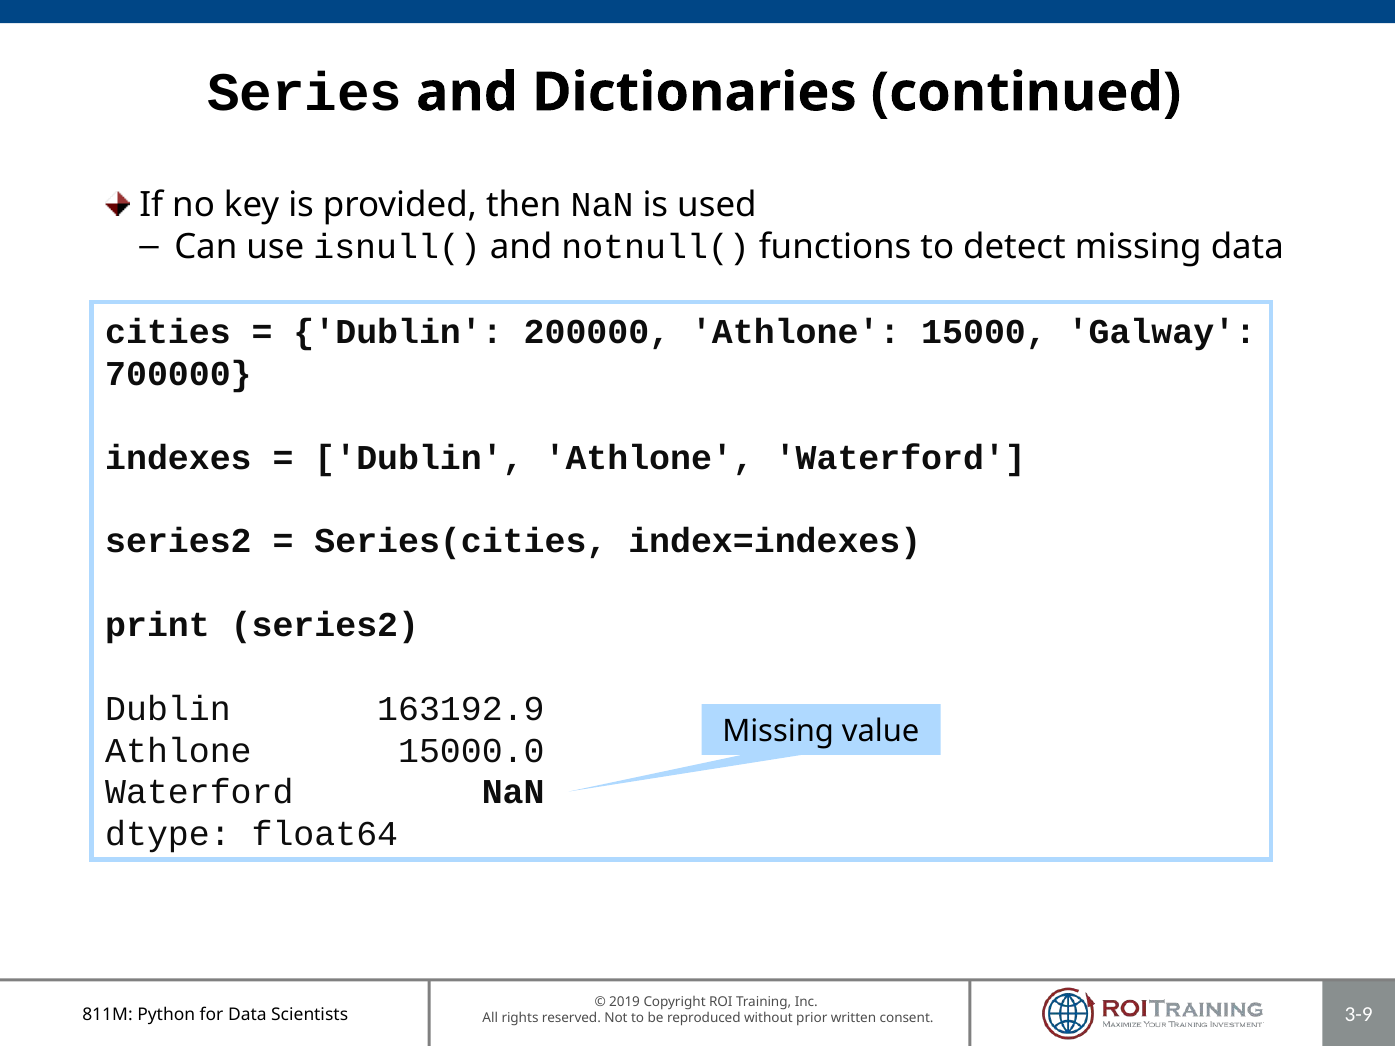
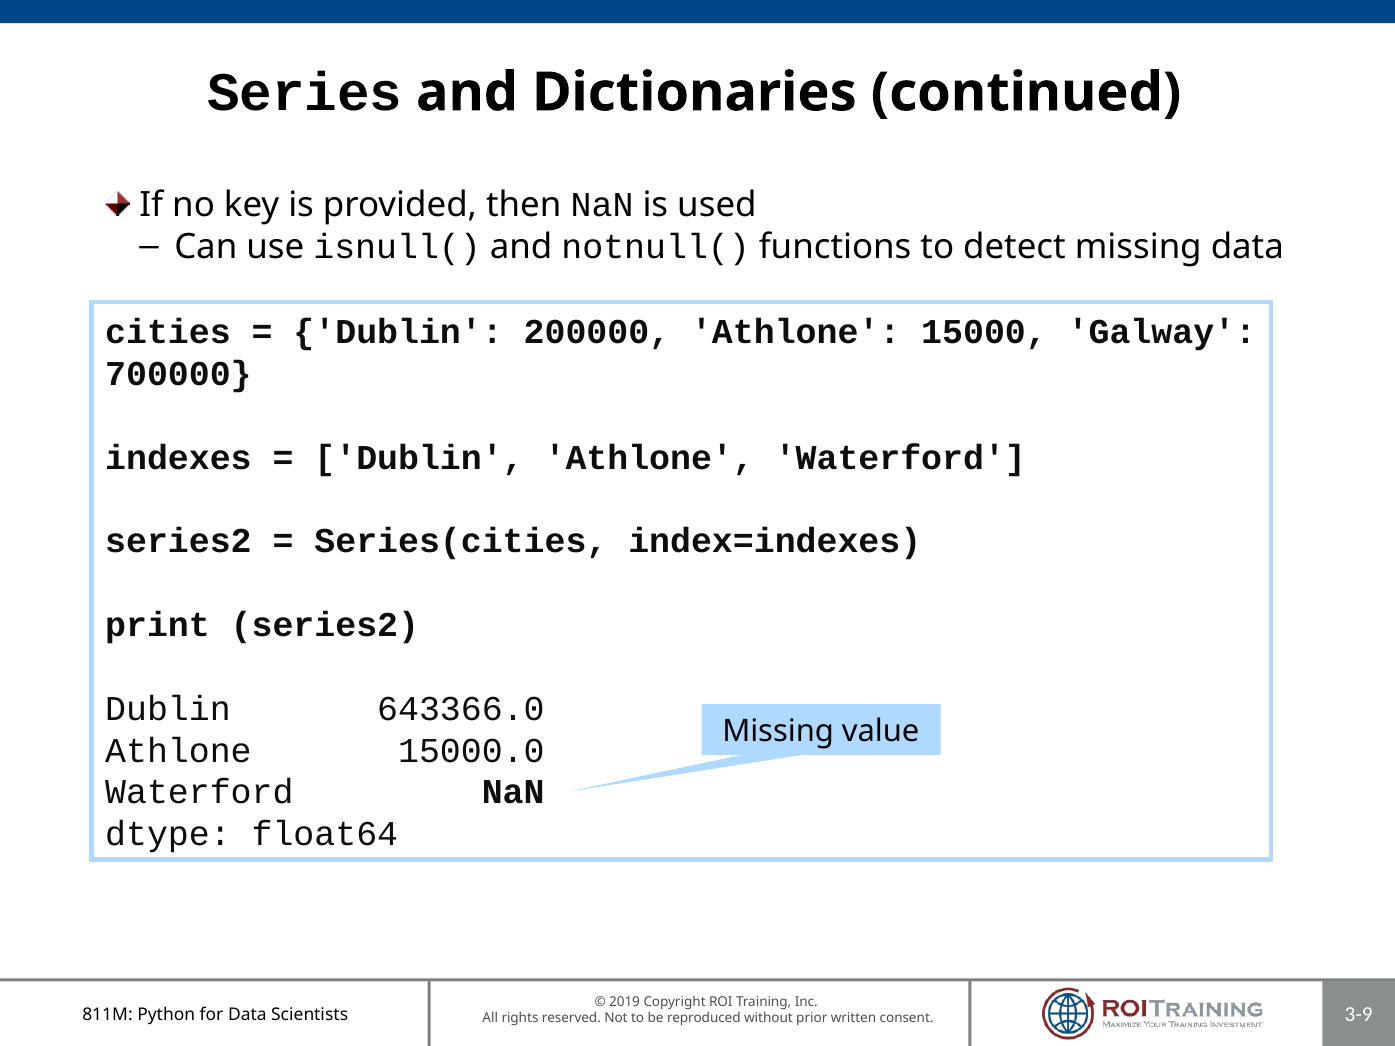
163192.9: 163192.9 -> 643366.0 (461, 709)
